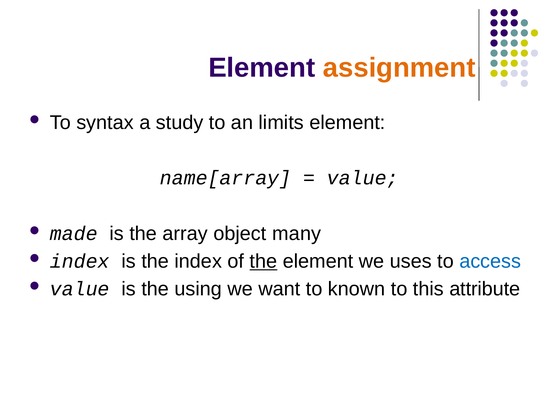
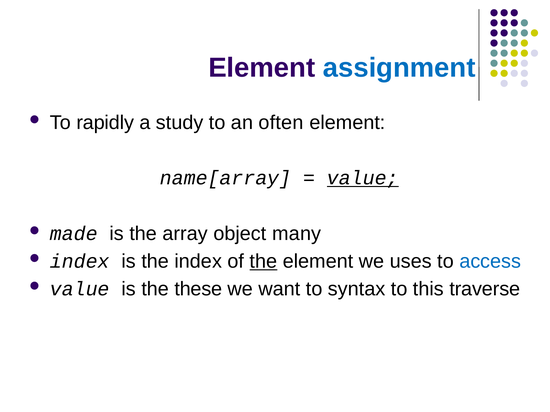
assignment colour: orange -> blue (399, 68)
syntax: syntax -> rapidly (105, 123)
limits: limits -> often (281, 123)
value underline: none -> present (363, 178)
using: using -> these (198, 289)
known: known -> syntax (357, 289)
attribute: attribute -> traverse (485, 289)
